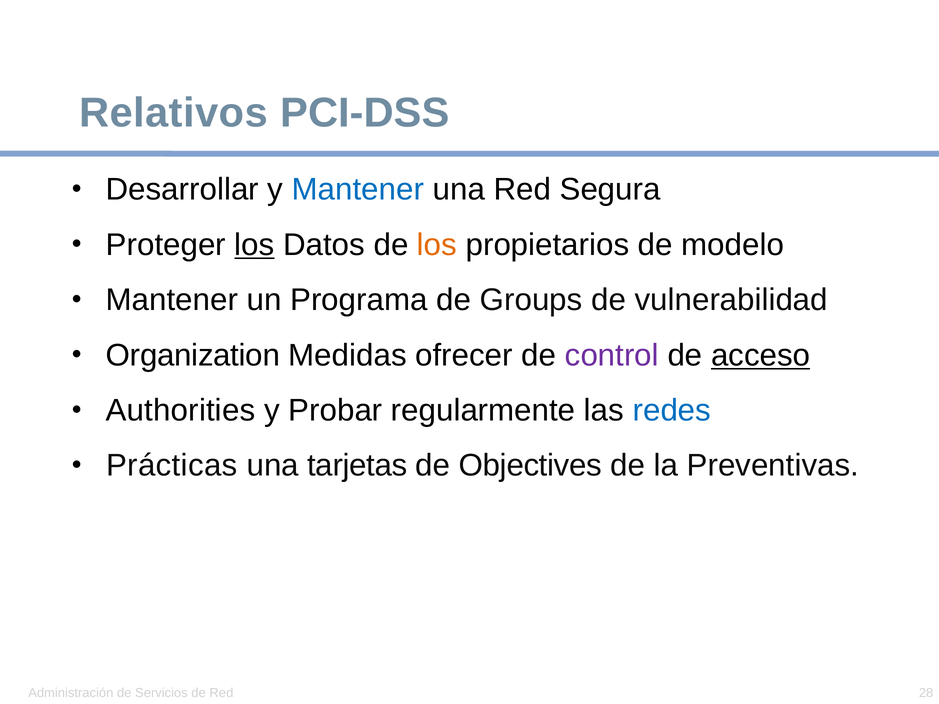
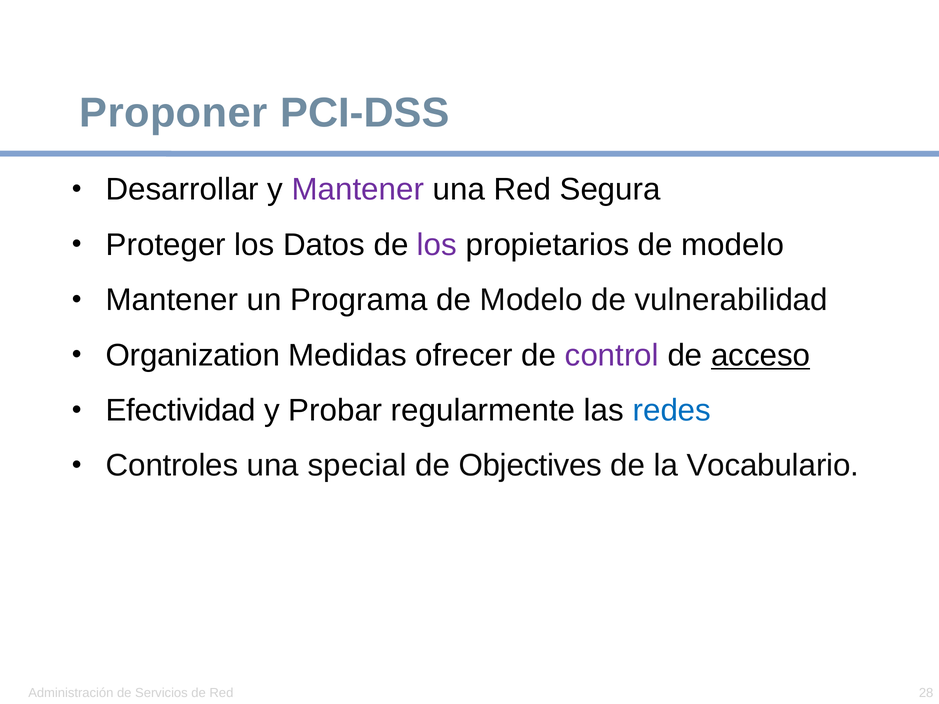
Relativos: Relativos -> Proponer (173, 113)
Mantener colour: blue -> purple (358, 190)
los underline: present -> none (254, 245)
los colour: orange -> purple (437, 245)
Programa de Groups: Groups -> Modelo (531, 300)
Authorities: Authorities -> Efectividad (181, 411)
Prácticas: Prácticas -> Controles (172, 466)
tarjetas: tarjetas -> special (357, 466)
Preventivas: Preventivas -> Vocabulario (773, 466)
